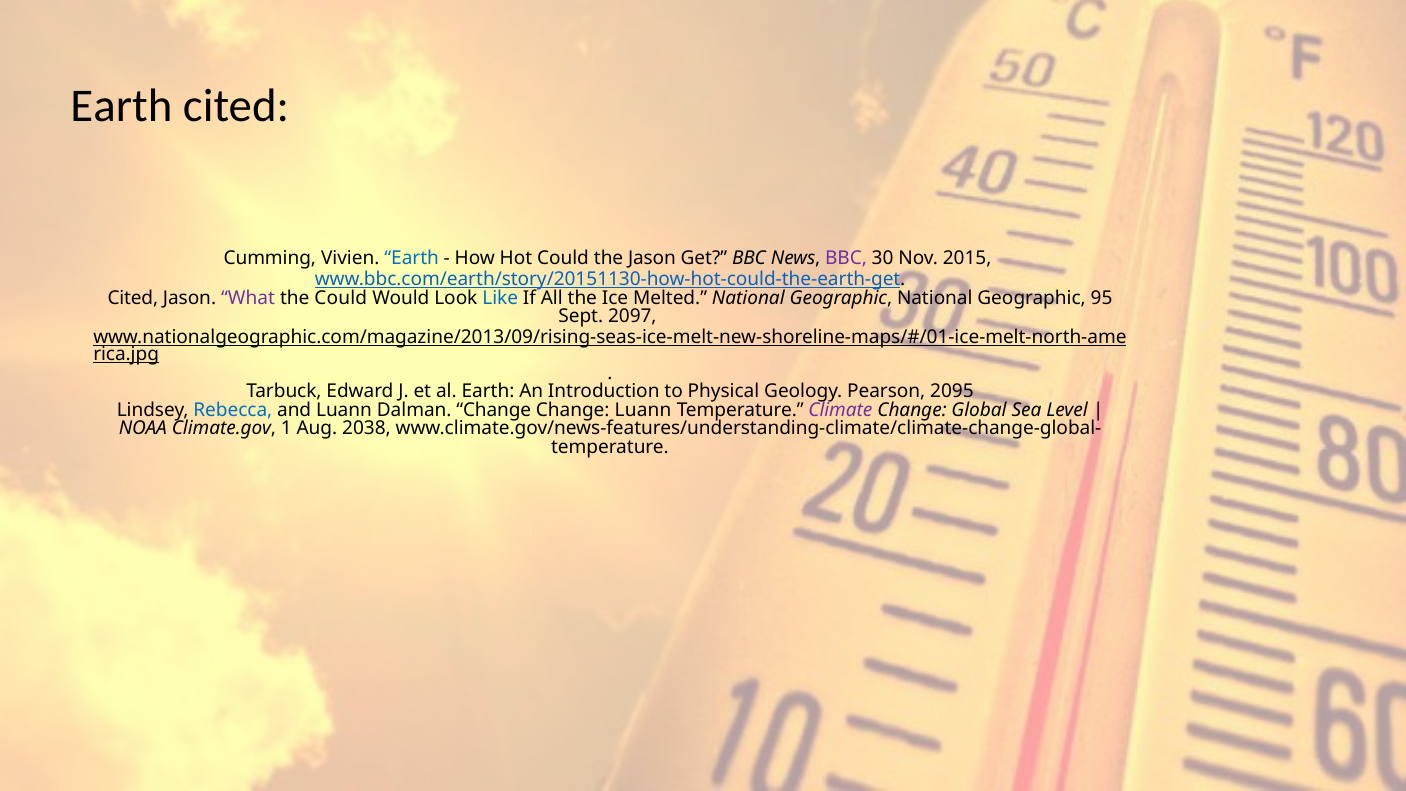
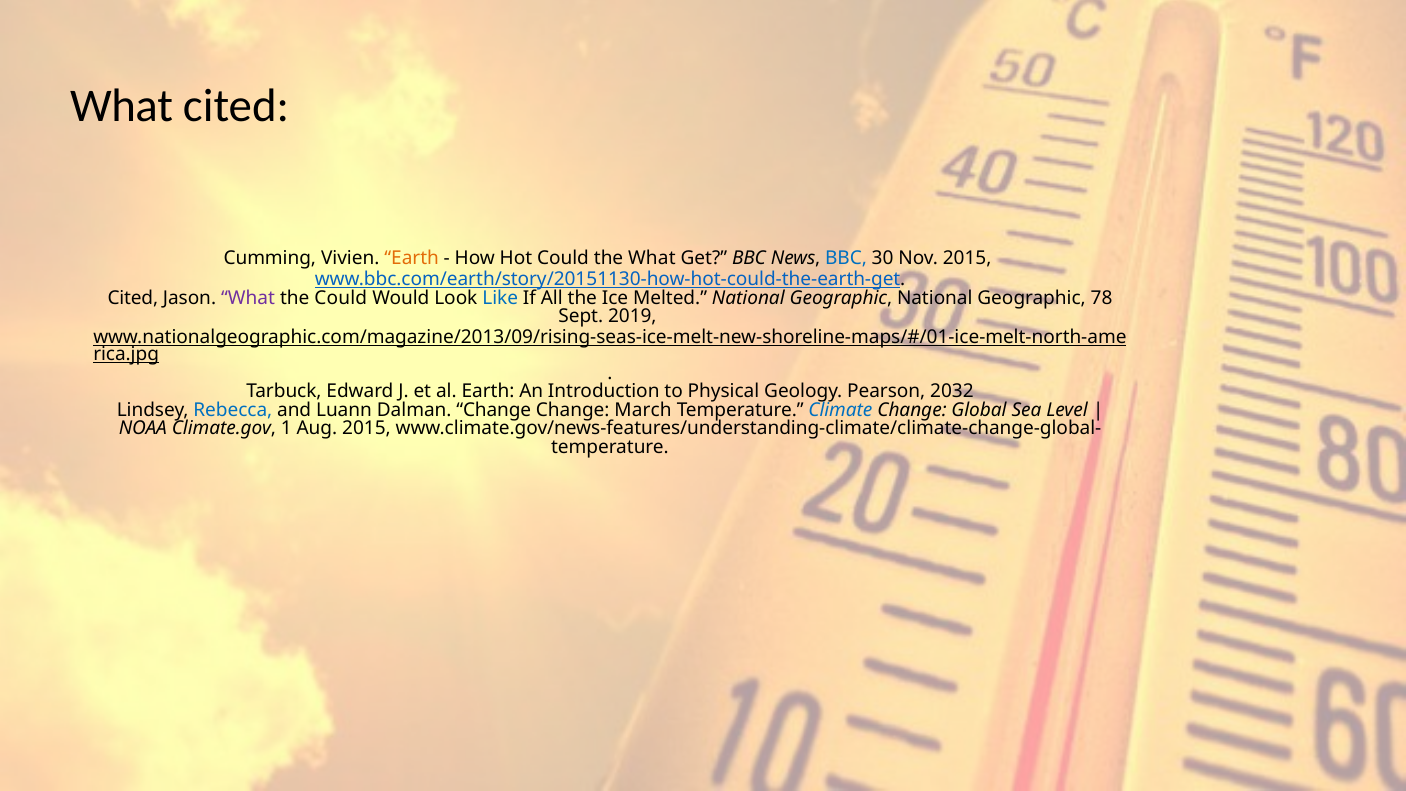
Earth: Earth -> What (122, 106)
Earth colour: blue -> orange (412, 259)
the Jason: Jason -> What (652, 259)
BBC colour: purple -> blue (846, 259)
95: 95 -> 78 (1102, 298)
2097: 2097 -> 2019 (632, 317)
2095: 2095 -> 2032 (952, 391)
Change Luann: Luann -> March (643, 410)
Climate colour: purple -> blue (840, 410)
Aug 2038: 2038 -> 2015 (367, 428)
